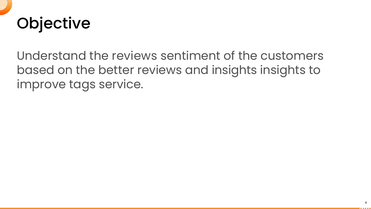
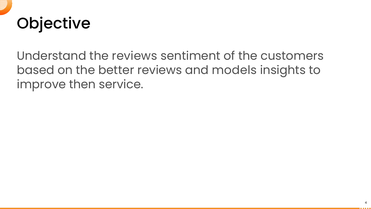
and insights: insights -> models (234, 70)
tags: tags -> then (82, 84)
